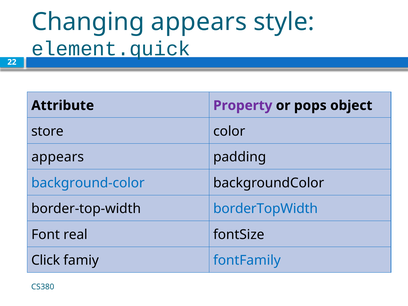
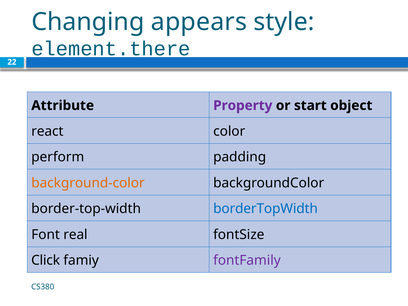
element.quick: element.quick -> element.there (111, 49)
pops: pops -> start (310, 105)
store: store -> react (47, 131)
appears: appears -> perform (58, 157)
background-color colour: blue -> orange (88, 183)
fontFamily colour: blue -> purple (247, 260)
